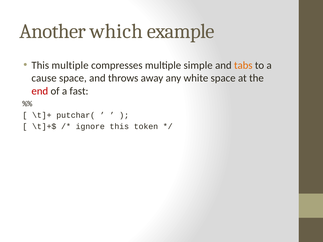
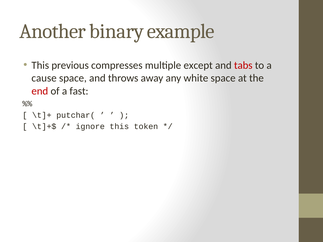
which: which -> binary (116, 31)
This multiple: multiple -> previous (70, 65)
simple: simple -> except (198, 65)
tabs colour: orange -> red (243, 65)
